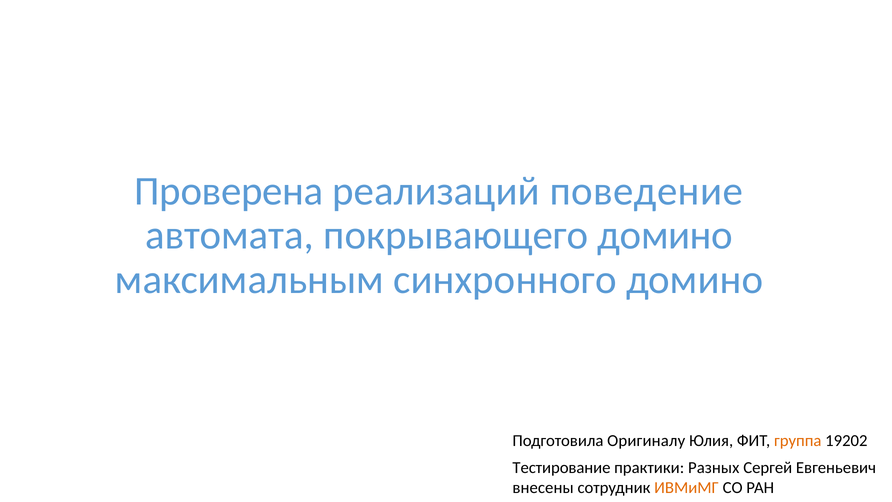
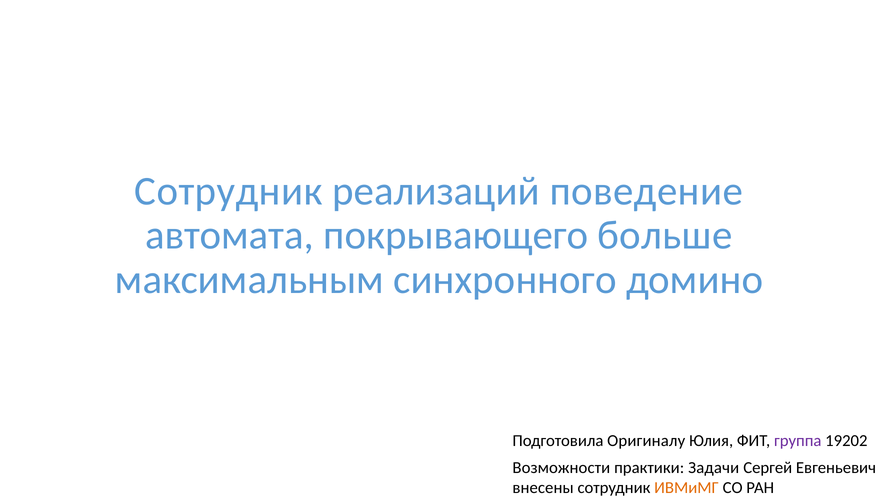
Проверена: Проверена -> Сотрудник (228, 191)
покрывающего домино: домино -> больше (665, 235)
группа colour: orange -> purple (798, 440)
Тестирование: Тестирование -> Возможности (561, 467)
Разных: Разных -> Задачи (714, 467)
